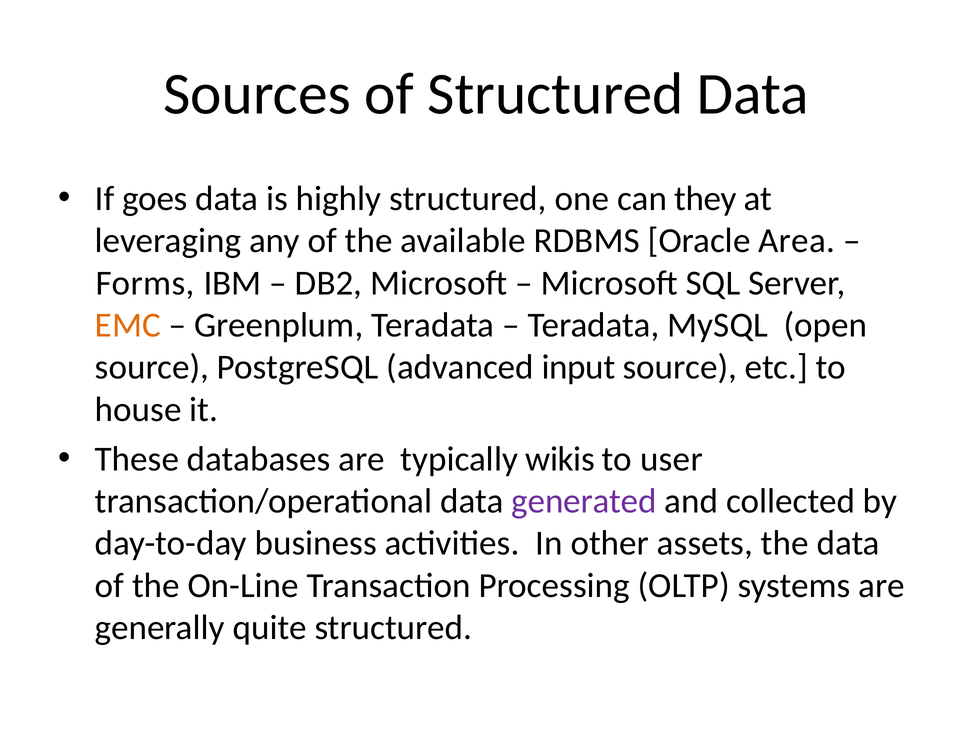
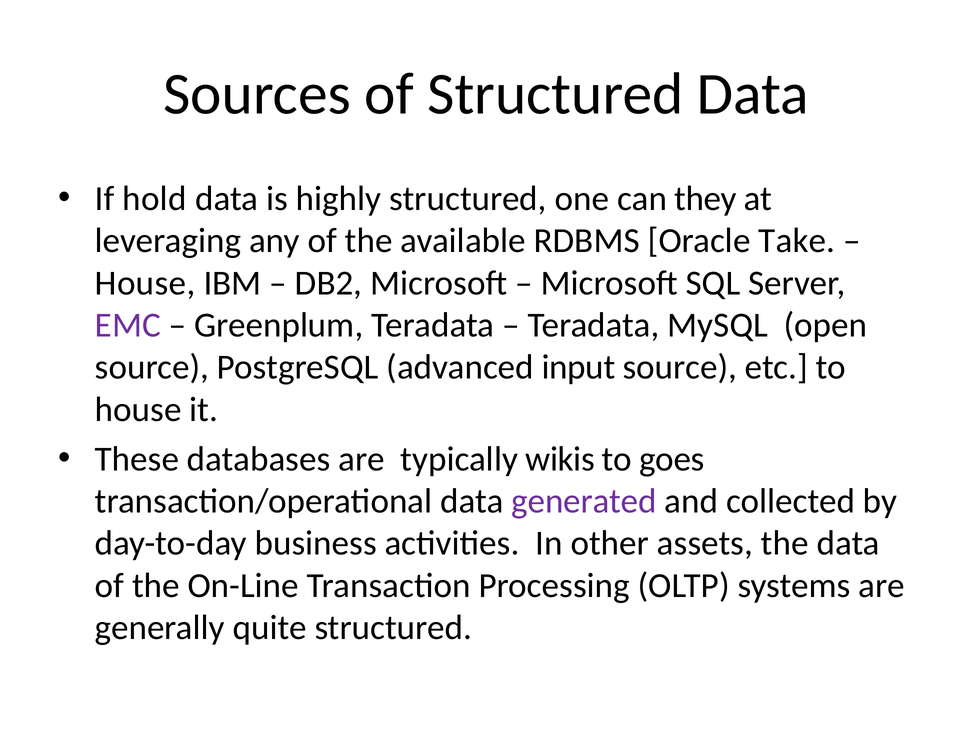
goes: goes -> hold (155, 199)
Area: Area -> Take (797, 241)
Forms: Forms -> House (145, 283)
EMC colour: orange -> purple (128, 325)
user: user -> goes (672, 459)
